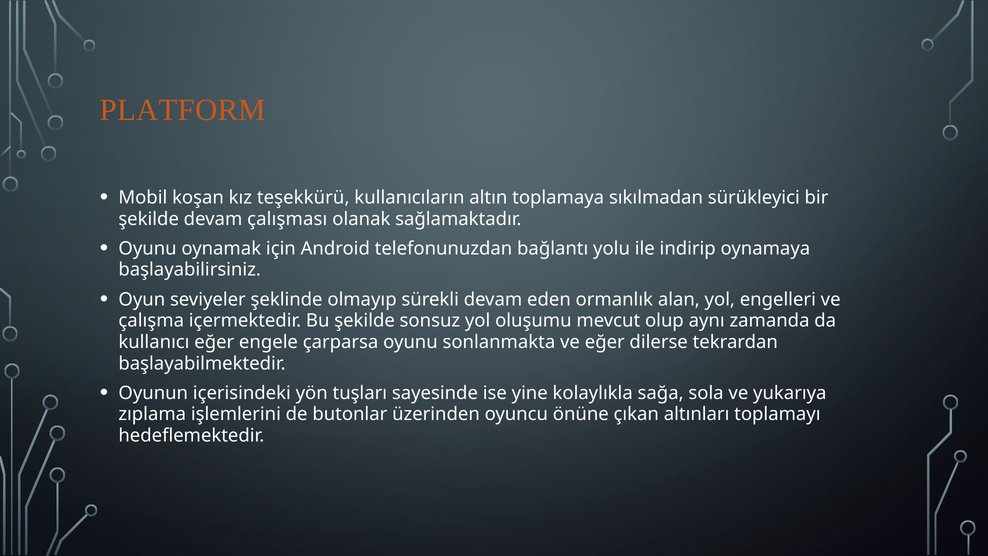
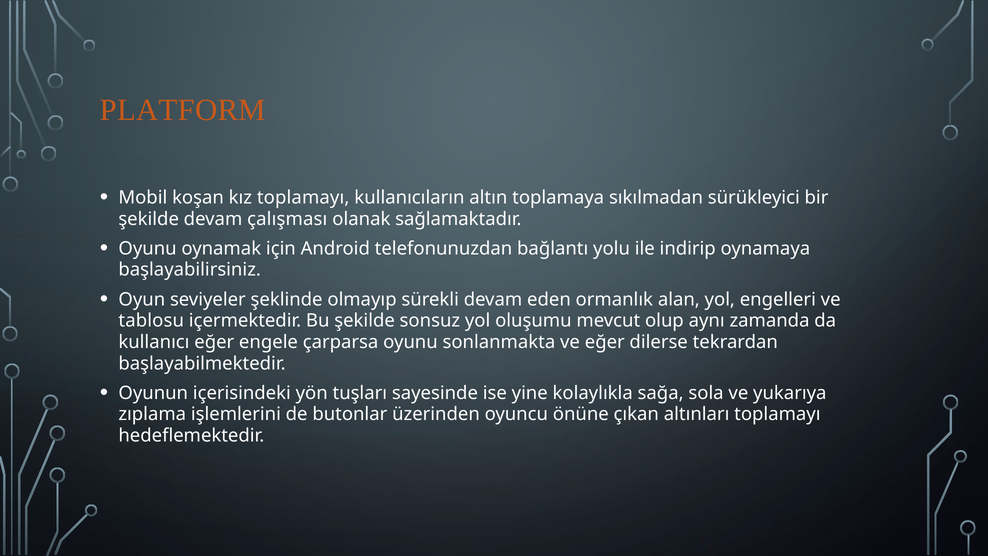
kız teşekkürü: teşekkürü -> toplamayı (303, 198)
çalışma: çalışma -> tablosu (151, 321)
